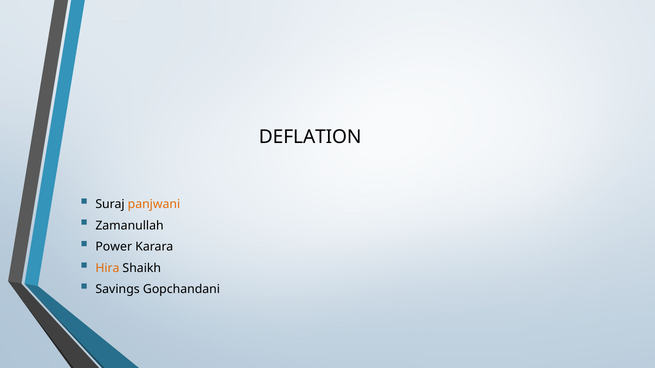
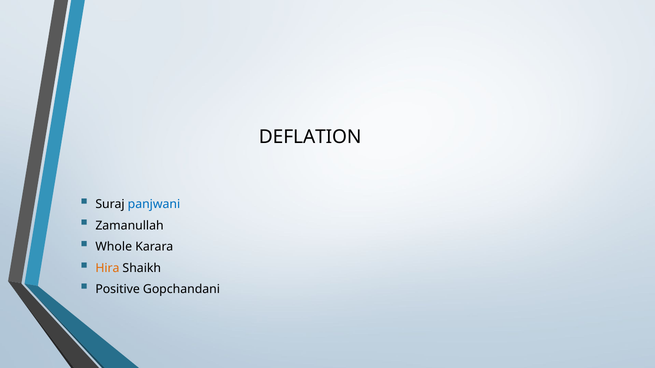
panjwani colour: orange -> blue (154, 205)
Power: Power -> Whole (114, 247)
Savings: Savings -> Positive (118, 290)
